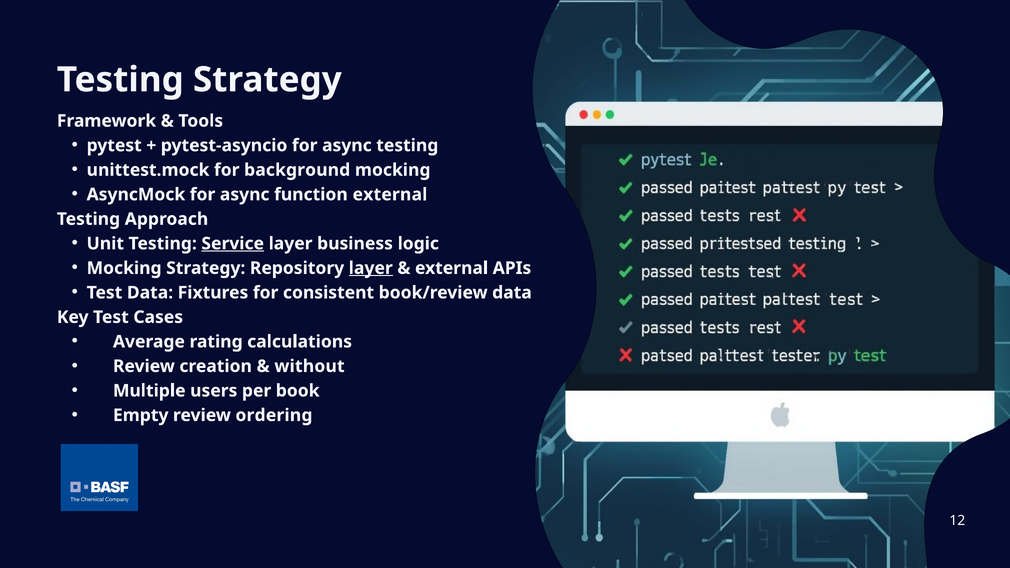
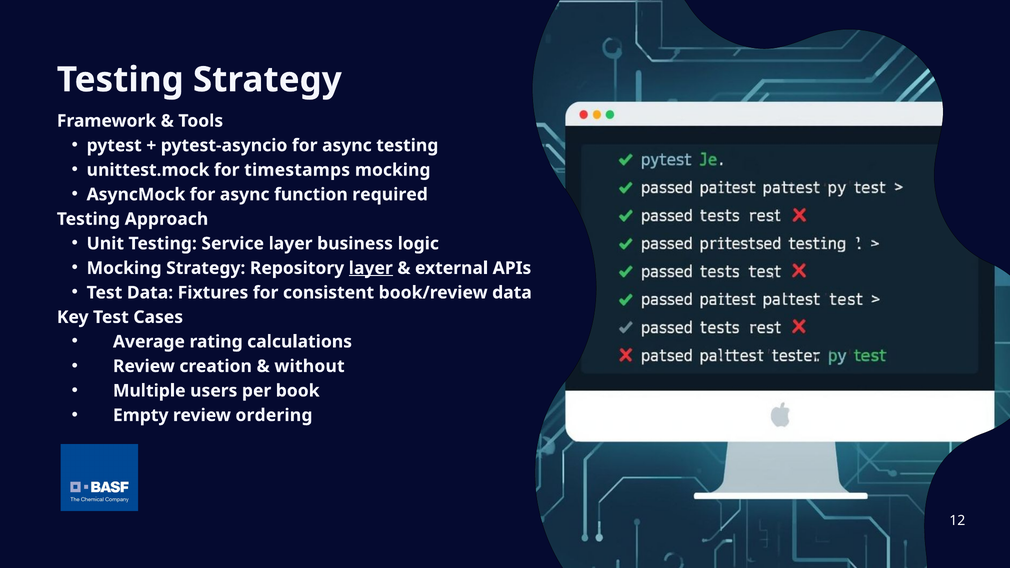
background: background -> timestamps (297, 170)
function external: external -> required (390, 195)
Service underline: present -> none (233, 244)
